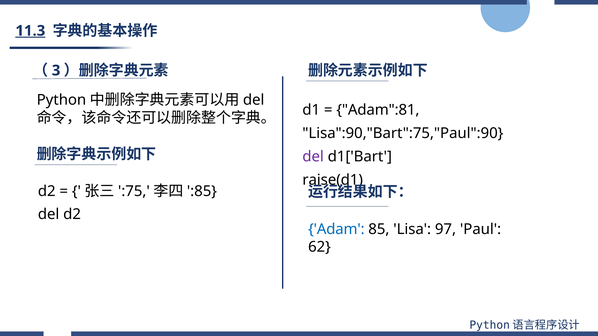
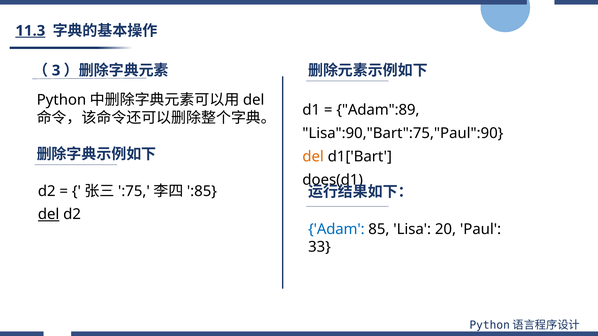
Adam":81: Adam":81 -> Adam":89 (378, 110)
del colour: purple -> orange (313, 157)
raise(d1: raise(d1 -> does(d1 (333, 180)
del underline: none -> present (49, 215)
97: 97 -> 20 (445, 229)
62: 62 -> 33 (319, 247)
